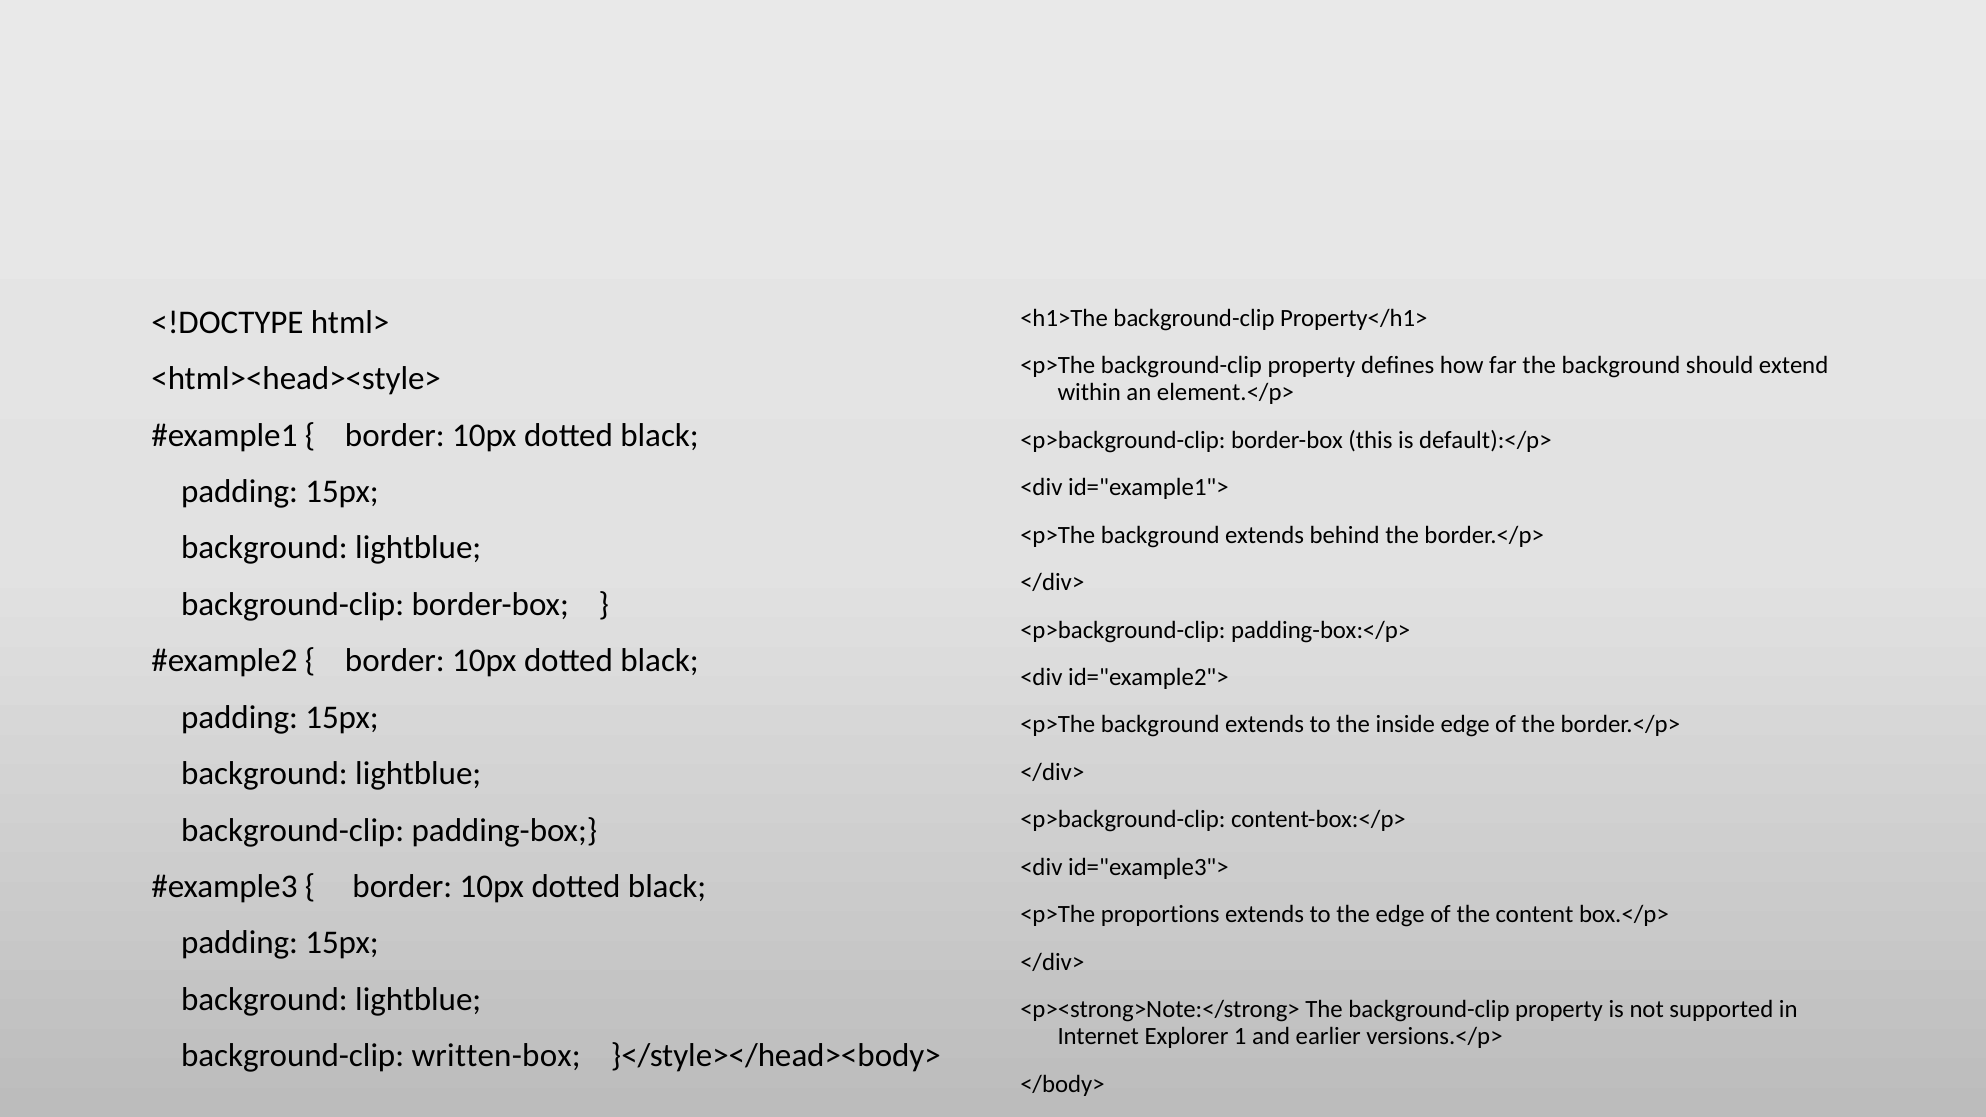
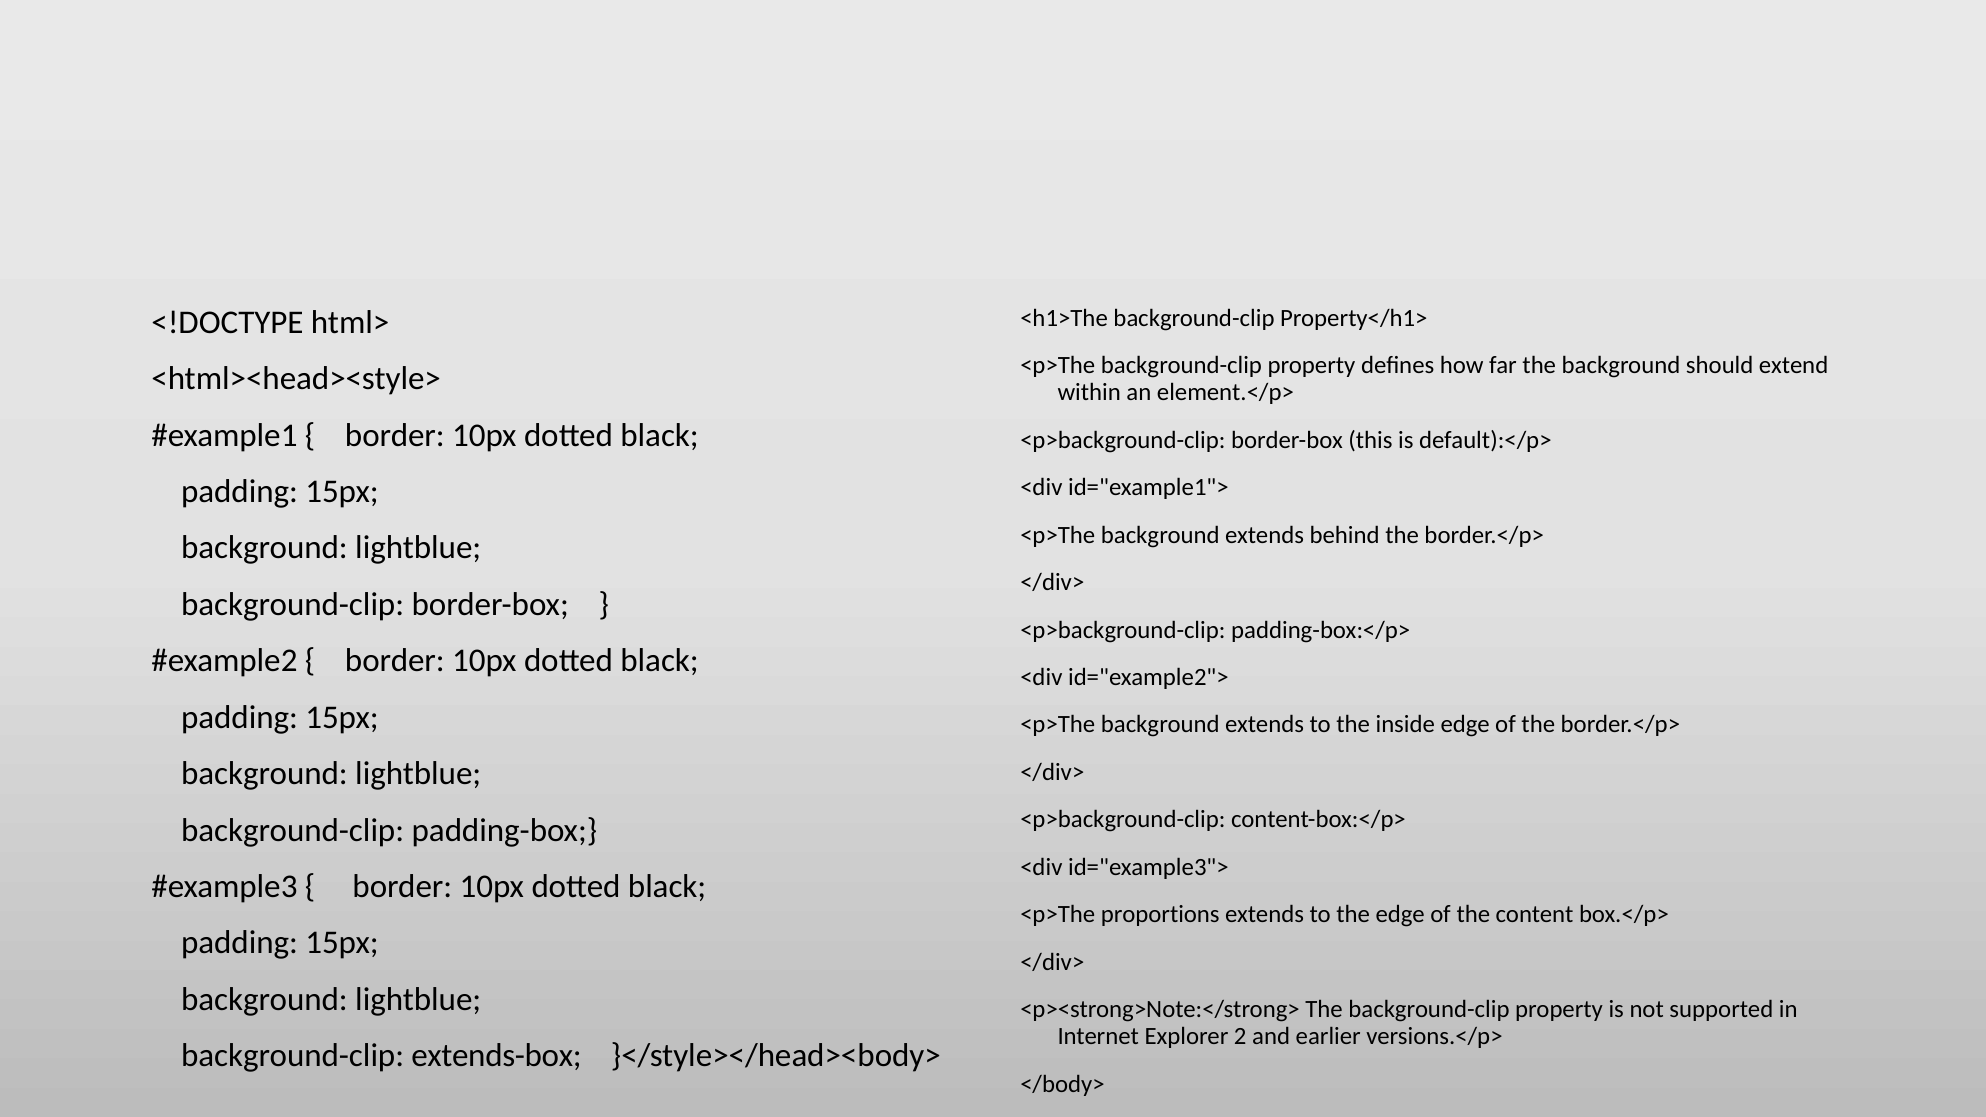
1: 1 -> 2 (1240, 1037)
written-box: written-box -> extends-box (496, 1056)
